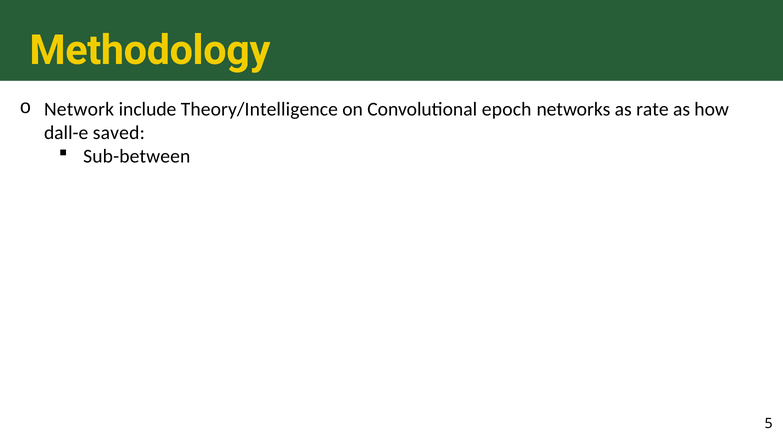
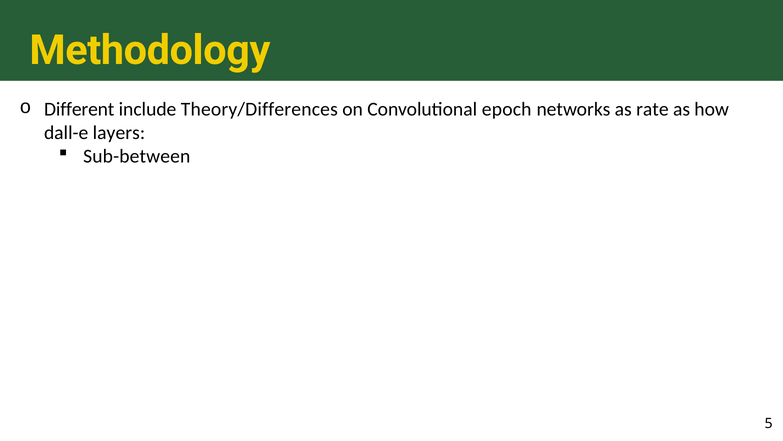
Network: Network -> Different (79, 109)
Theory/Intelligence: Theory/Intelligence -> Theory/Differences (259, 109)
saved: saved -> layers (119, 133)
